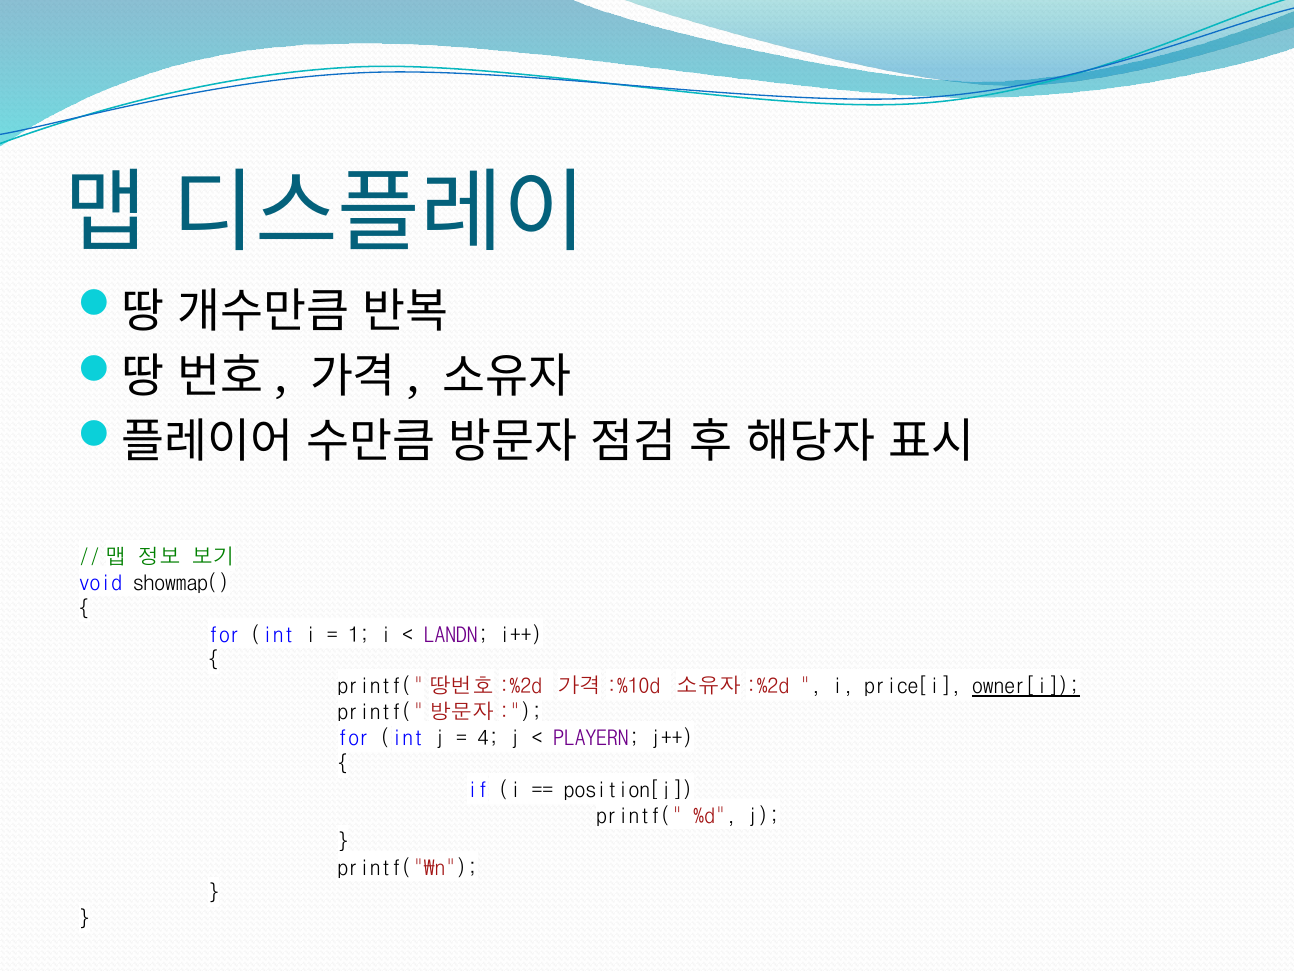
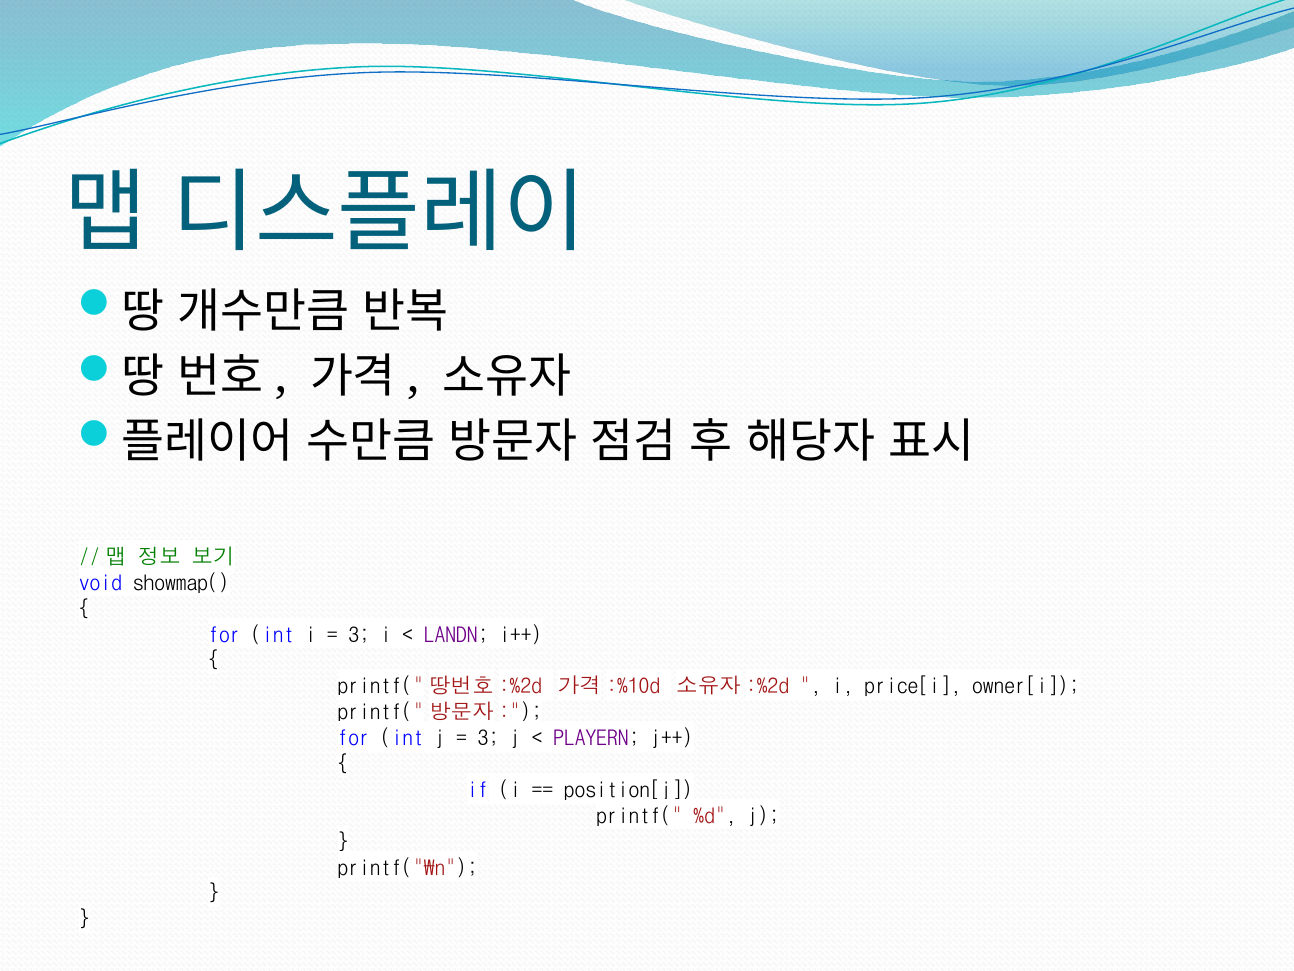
1: 1 -> 3 (359, 635)
owner[i underline: present -> none (1026, 686)
4: 4 -> 3 (488, 738)
